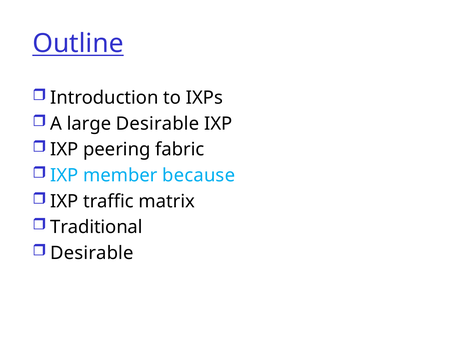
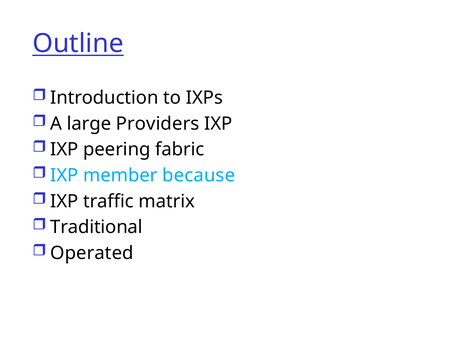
large Desirable: Desirable -> Providers (158, 124)
Desirable: Desirable -> Operated (92, 253)
